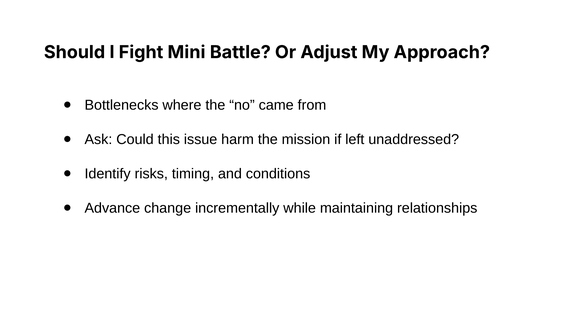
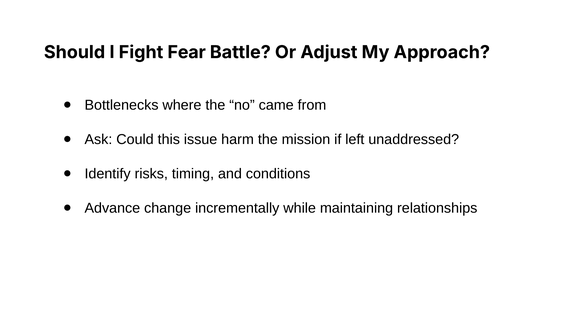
Mini: Mini -> Fear (187, 52)
